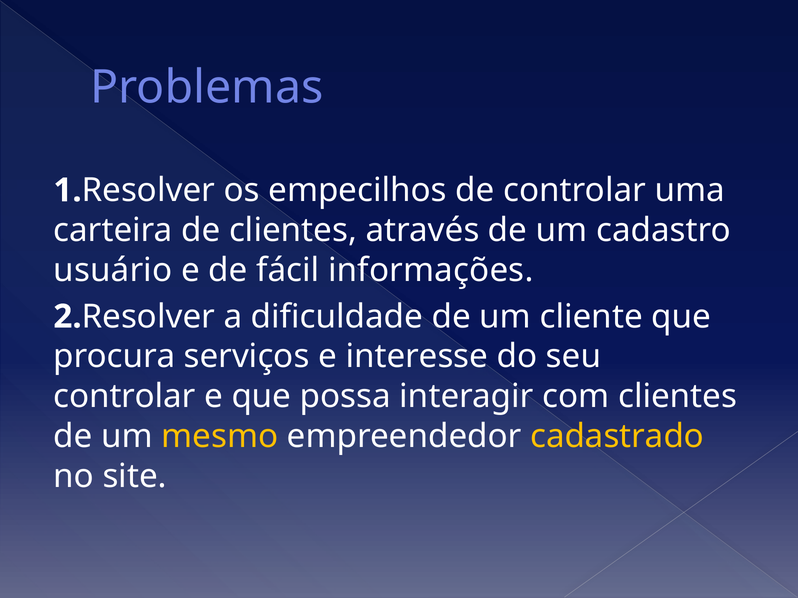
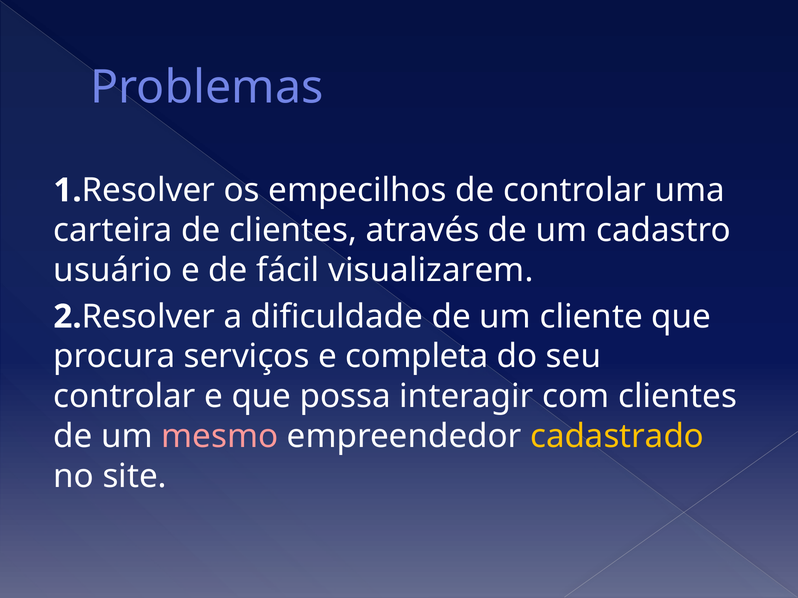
informações: informações -> visualizarem (431, 270)
interesse: interesse -> completa (417, 357)
mesmo colour: yellow -> pink (220, 437)
